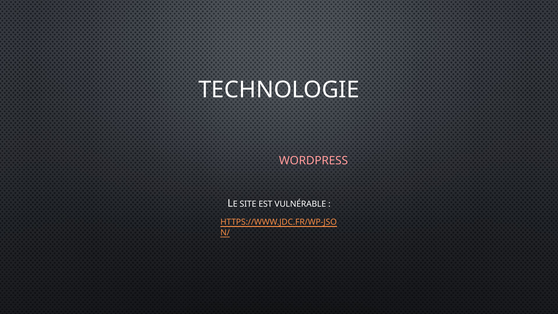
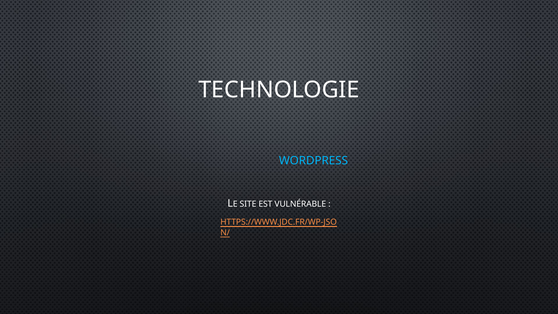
WORDPRESS colour: pink -> light blue (313, 161)
